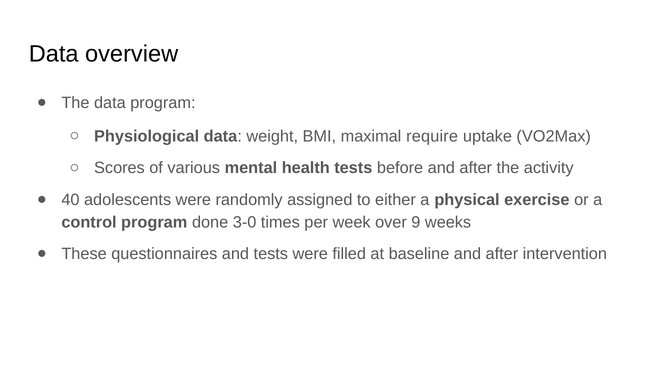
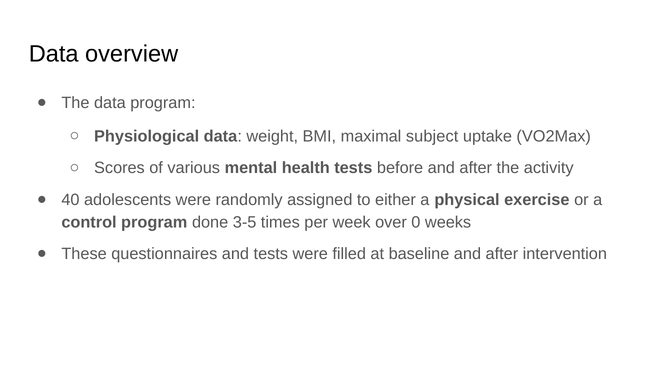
require: require -> subject (432, 136)
3-0: 3-0 -> 3-5 (245, 222)
9: 9 -> 0 (416, 222)
